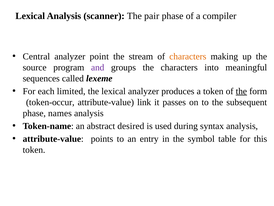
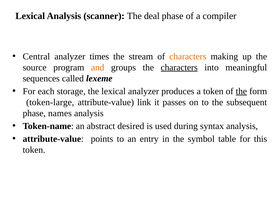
pair: pair -> deal (152, 16)
point: point -> times (99, 56)
and colour: purple -> orange (98, 67)
characters underline: none -> present (179, 67)
limited: limited -> storage (71, 91)
token-occur: token-occur -> token-large (50, 102)
